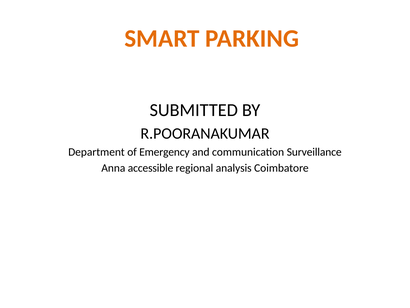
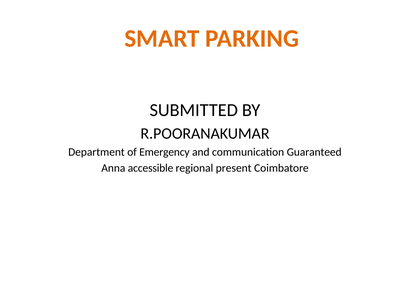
Surveillance: Surveillance -> Guaranteed (314, 152)
analysis: analysis -> present (234, 168)
